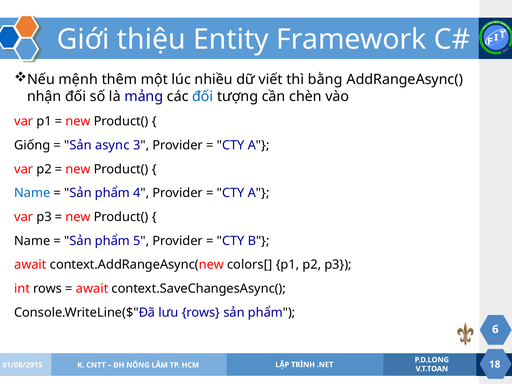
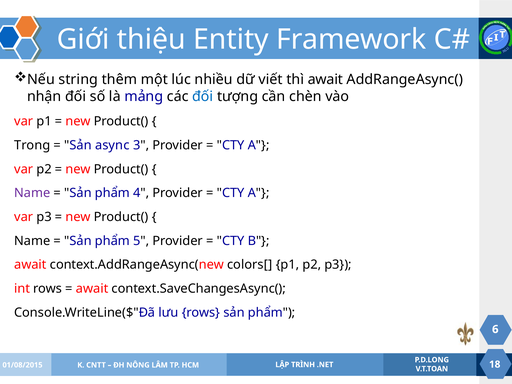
mệnh: mệnh -> string (78, 80)
thì bằng: bằng -> await (325, 80)
Giống: Giống -> Trong (32, 145)
Name colour: blue -> purple (32, 193)
